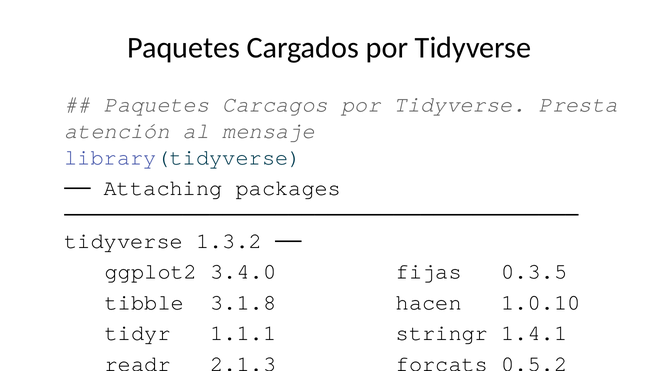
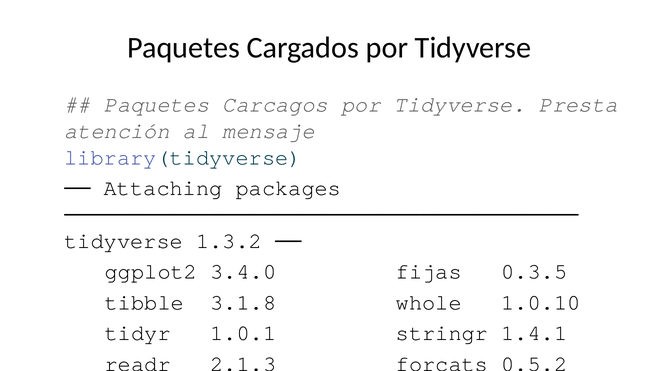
hacen: hacen -> whole (429, 302)
1.1.1: 1.1.1 -> 1.0.1 (243, 333)
